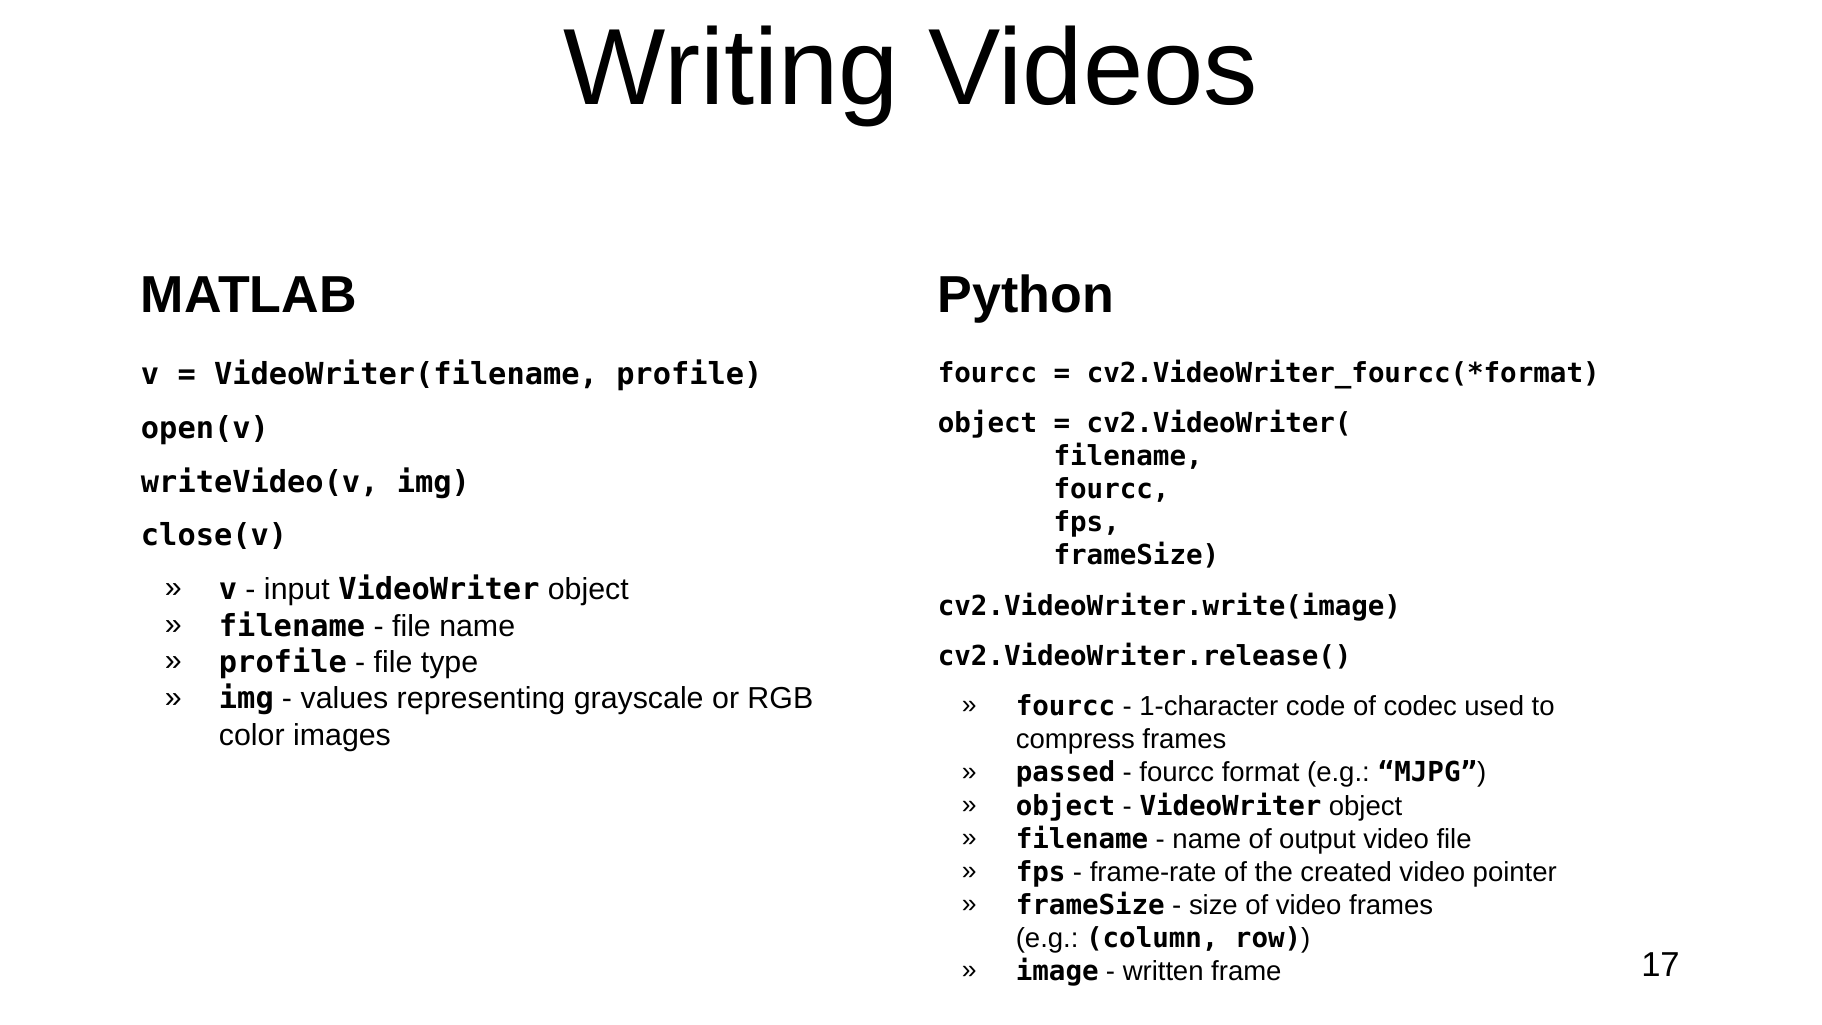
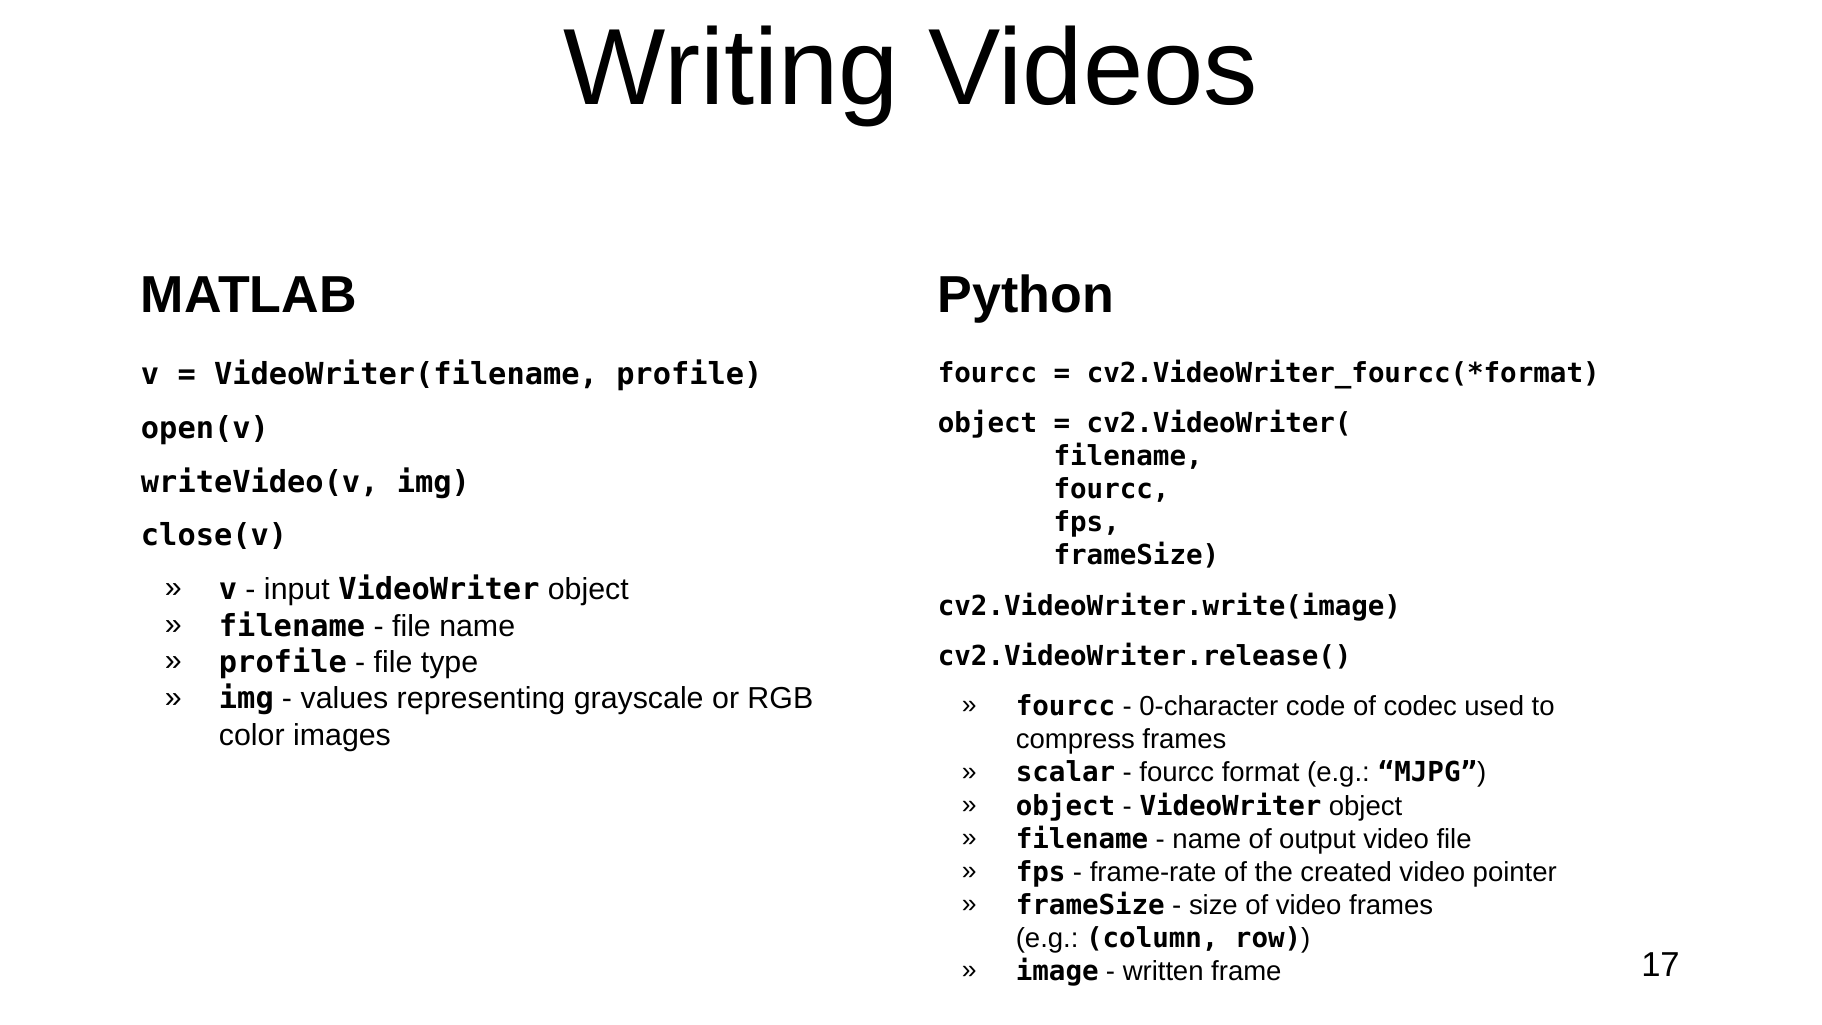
1-character: 1-character -> 0-character (1209, 707)
passed: passed -> scalar (1066, 773)
